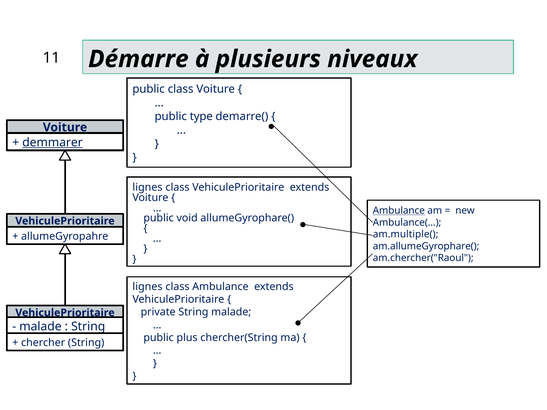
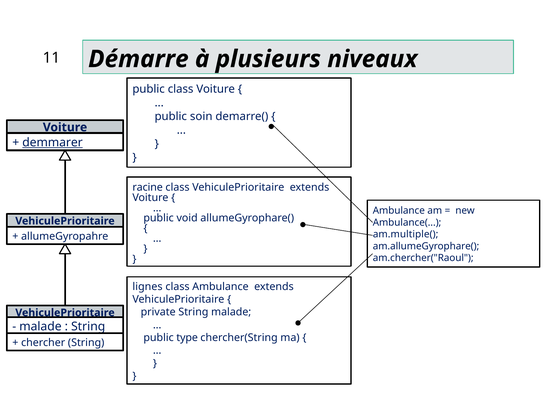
type: type -> soin (201, 117)
lignes: lignes -> racine (148, 188)
Ambulance underline: present -> none (399, 211)
plus: plus -> type (187, 338)
